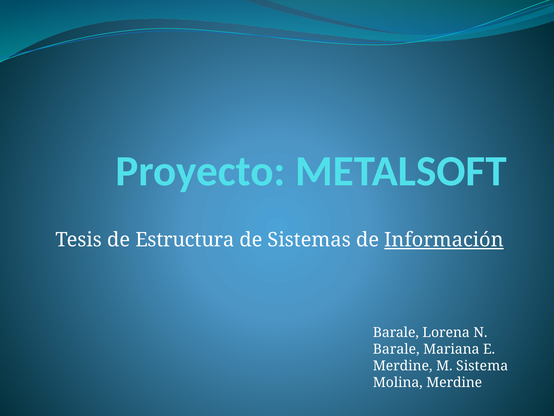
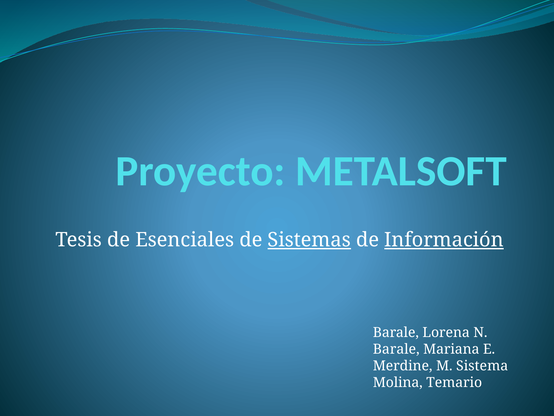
Estructura: Estructura -> Esenciales (185, 240)
Sistemas underline: none -> present (309, 240)
Molina Merdine: Merdine -> Temario (454, 382)
